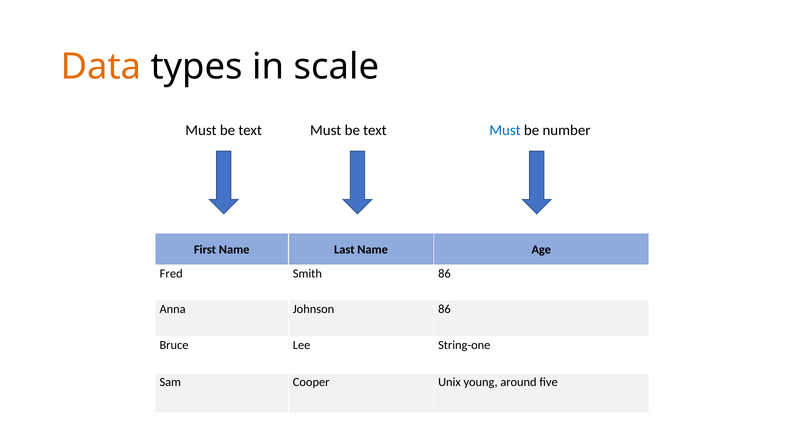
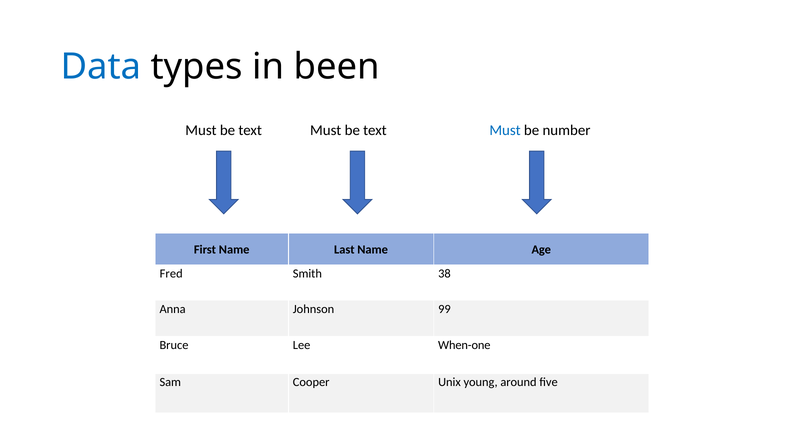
Data colour: orange -> blue (101, 67)
scale: scale -> been (337, 67)
Smith 86: 86 -> 38 (444, 274)
Johnson 86: 86 -> 99 (444, 309)
String-one: String-one -> When-one (464, 345)
